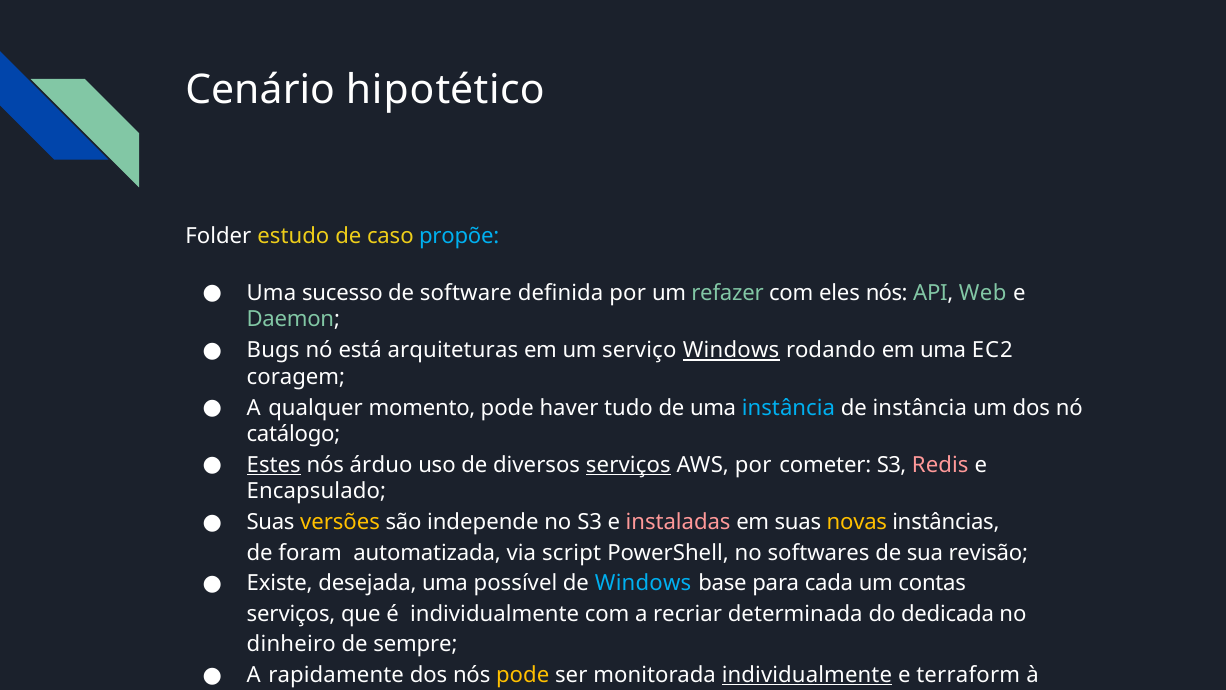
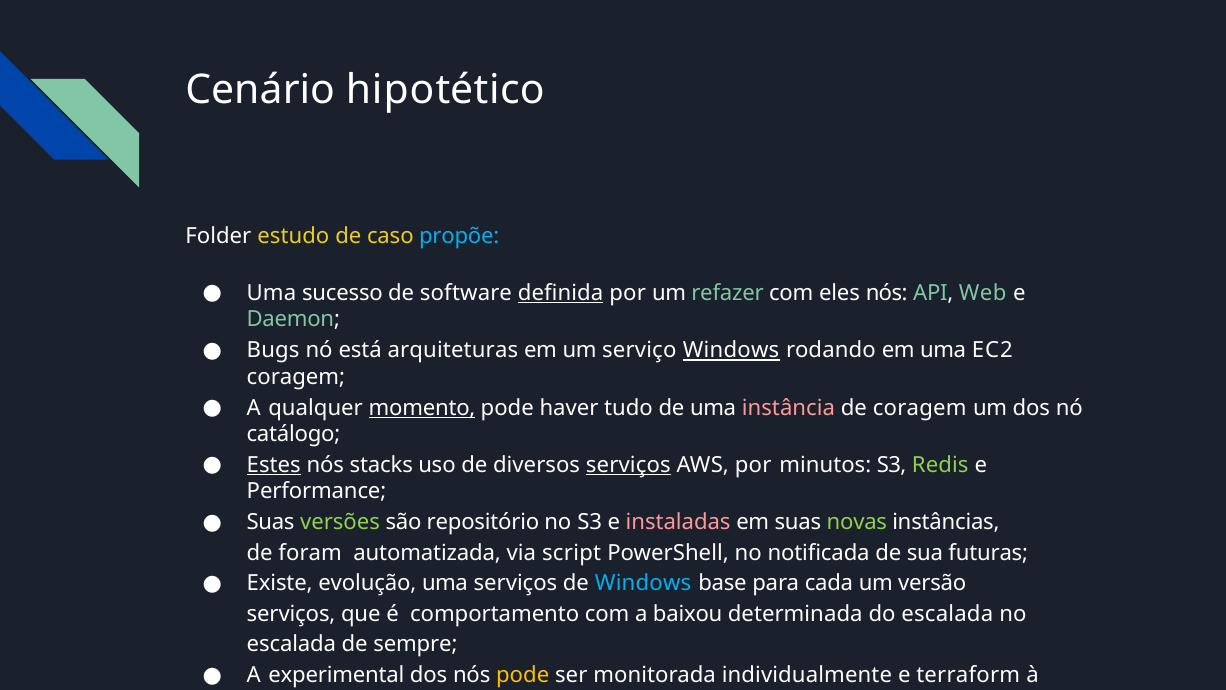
deﬁnida underline: none -> present (561, 293)
momento underline: none -> present (422, 408)
instância colour: light blue -> pink (788, 408)
de instância: instância -> coragem (920, 408)
árduo: árduo -> stacks (381, 465)
cometer: cometer -> minutos (825, 465)
Redis colour: pink -> light green (940, 465)
Encapsulado: Encapsulado -> Performance (317, 491)
versões colour: yellow -> light green (340, 522)
independe: independe -> repositório (483, 522)
novas colour: yellow -> light green (857, 522)
softwares: softwares -> notiﬁcada (819, 552)
revisão: revisão -> futuras (988, 552)
desejada: desejada -> evolução (367, 583)
uma possível: possível -> serviços (515, 583)
contas: contas -> versão (932, 583)
é individualmente: individualmente -> comportamento (495, 614)
recriar: recriar -> baixou (688, 614)
do dedicada: dedicada -> escalada (947, 614)
dinheiro: dinheiro -> escalada (291, 644)
rapidamente: rapidamente -> experimental (336, 675)
individualmente underline: present -> none (807, 675)
